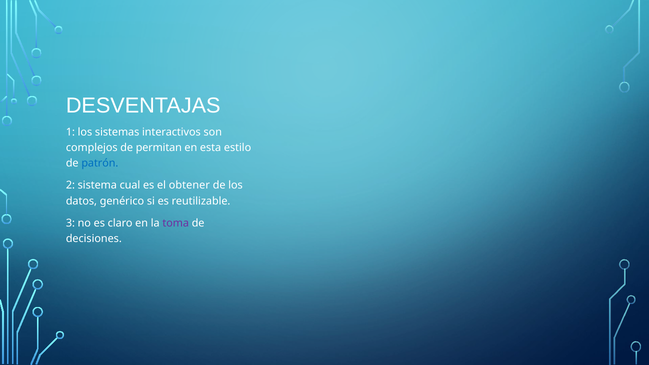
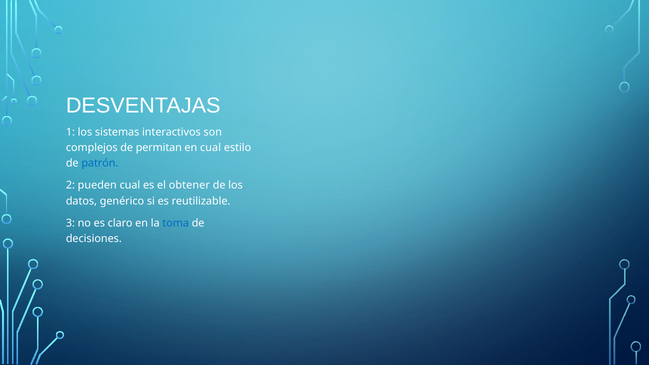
en esta: esta -> cual (211, 148)
sistema: sistema -> pueden (97, 185)
toma colour: purple -> blue (176, 223)
